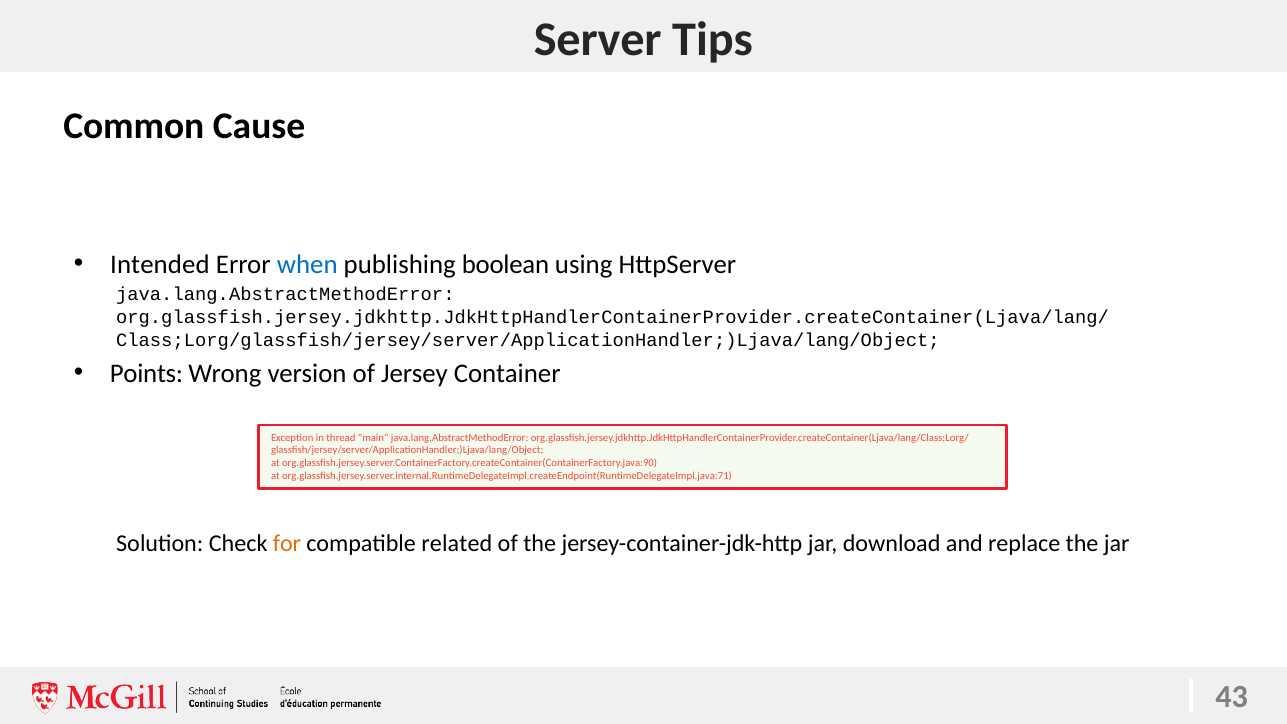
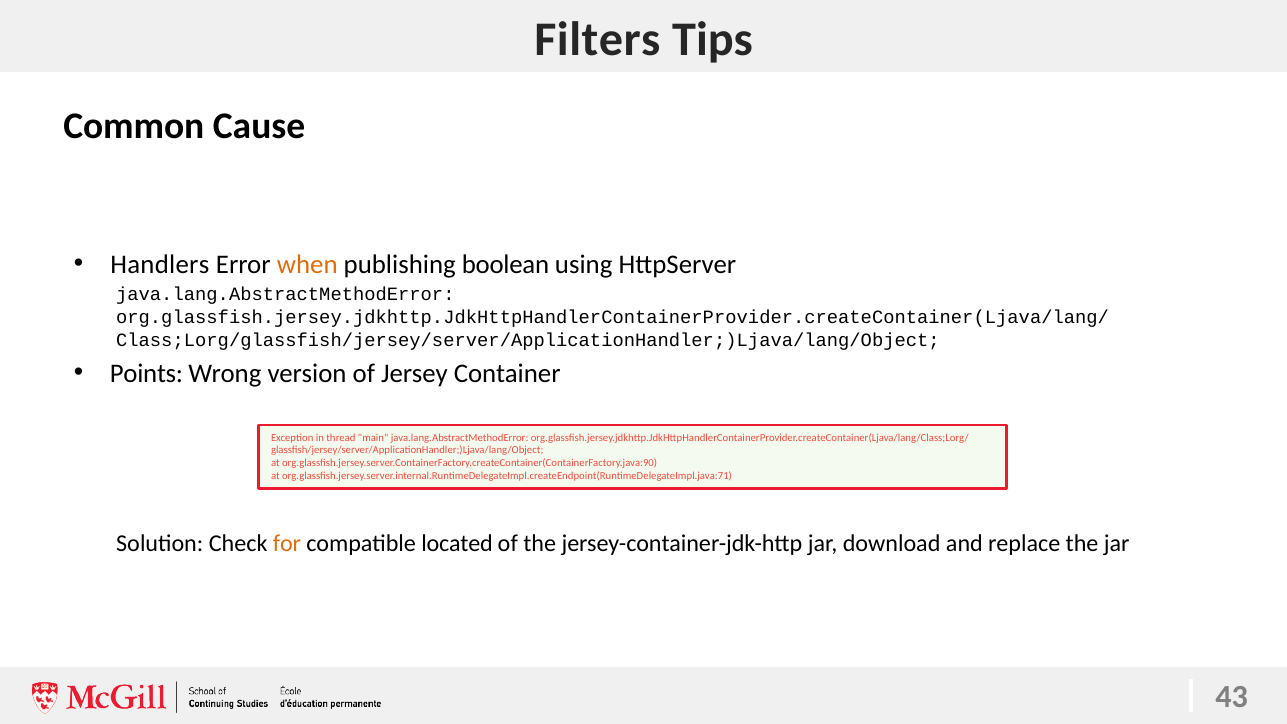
Server: Server -> Filters (597, 39)
Intended: Intended -> Handlers (160, 264)
when colour: blue -> orange (307, 264)
related: related -> located (457, 544)
